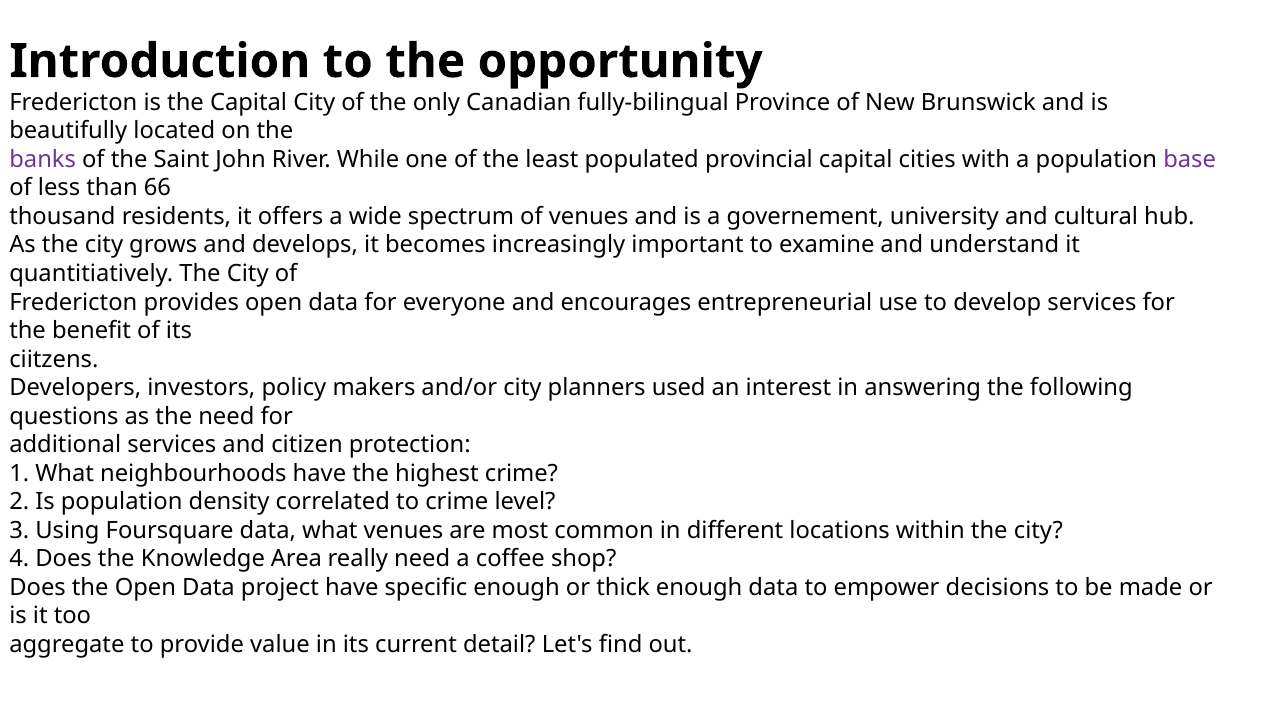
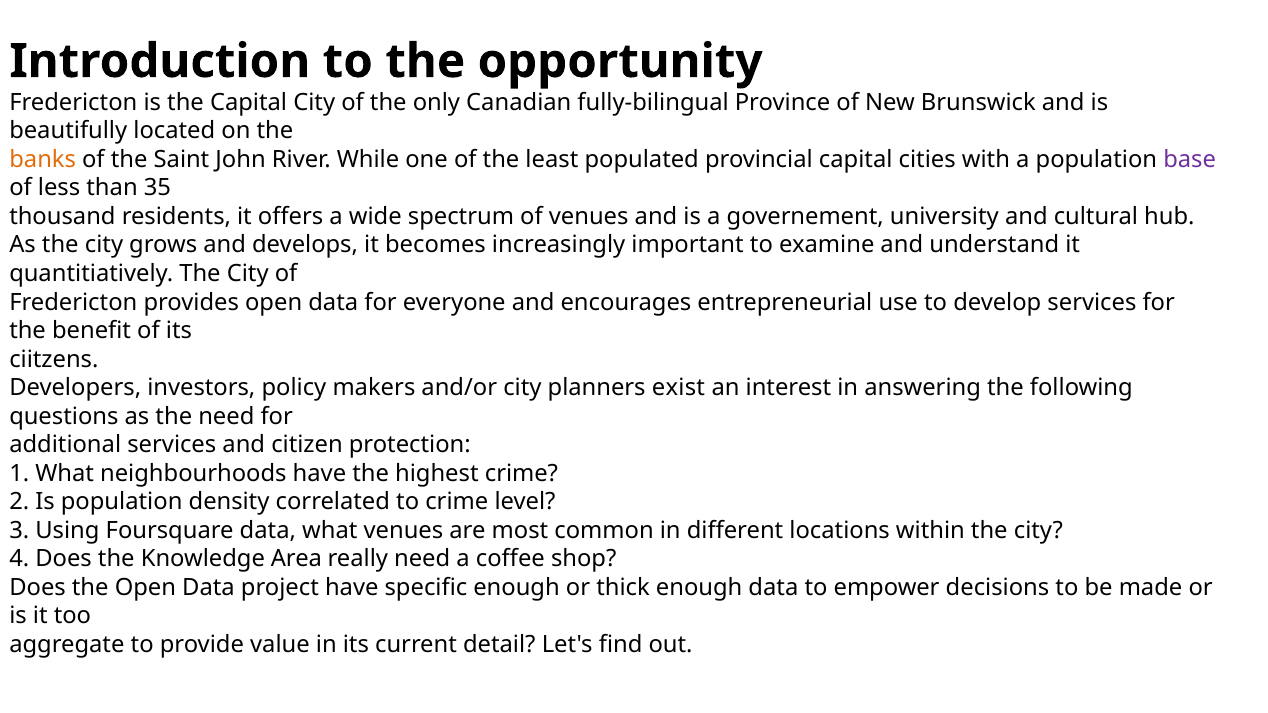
banks colour: purple -> orange (43, 160)
66: 66 -> 35 (157, 188)
used: used -> exist (678, 388)
